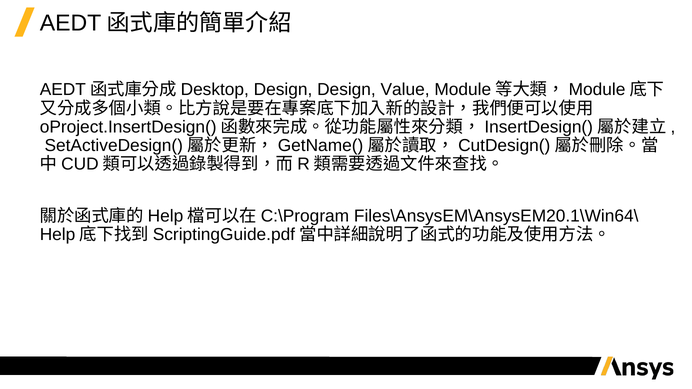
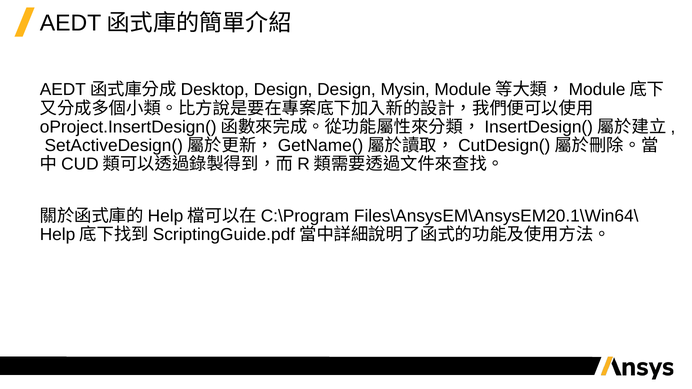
Value: Value -> Mysin (405, 90)
